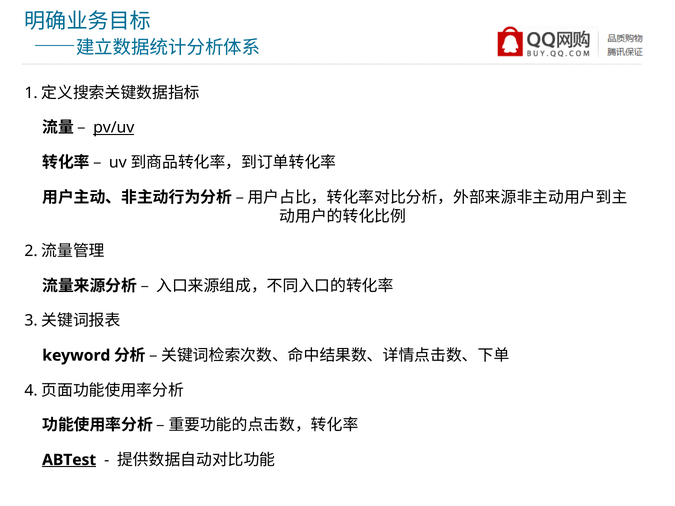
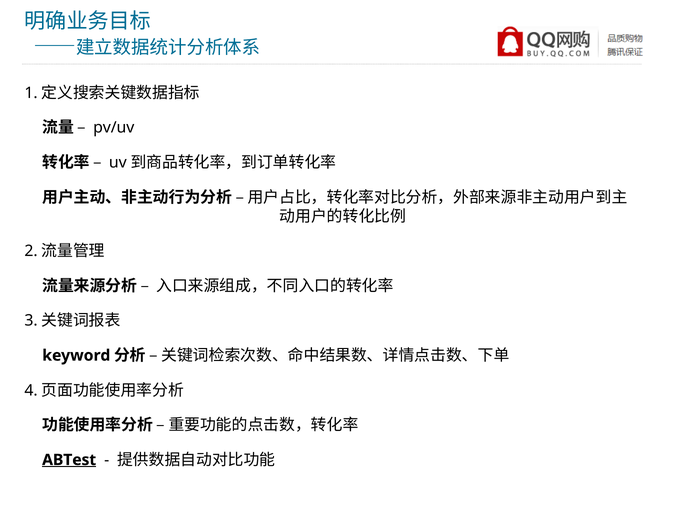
pv/uv underline: present -> none (114, 128)
